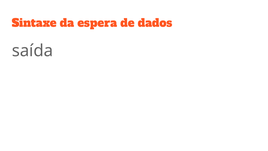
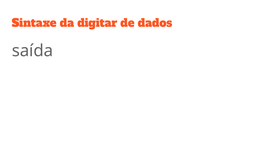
espera: espera -> digitar (97, 23)
